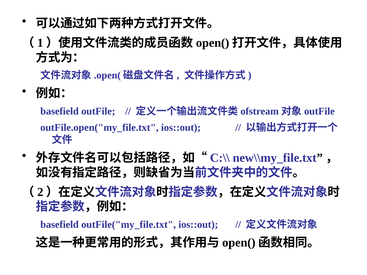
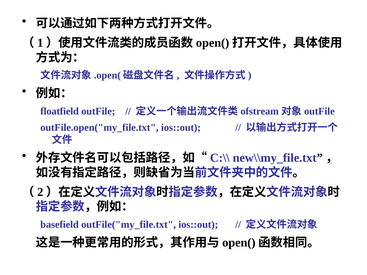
basefield: basefield -> floatfield (60, 111)
